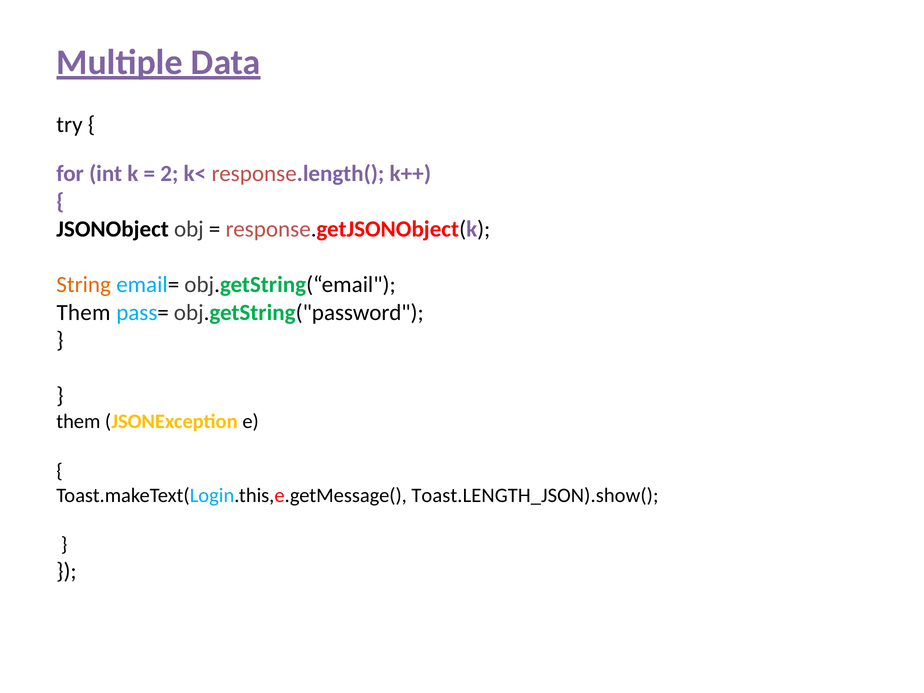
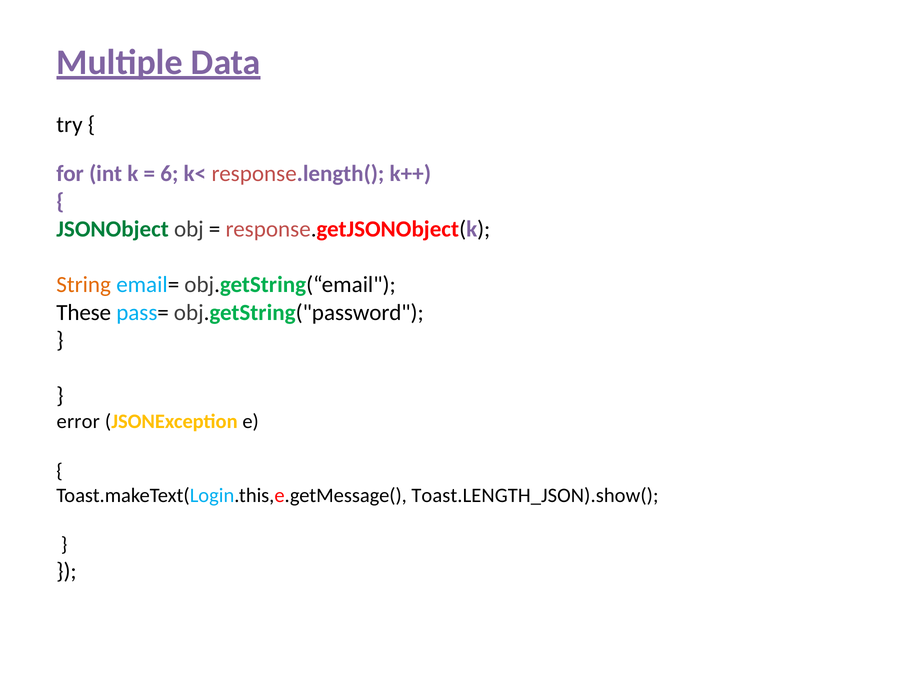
2: 2 -> 6 (169, 174)
JSONObject colour: black -> green (113, 229)
Them: Them -> These (84, 312)
them: them -> error (78, 422)
